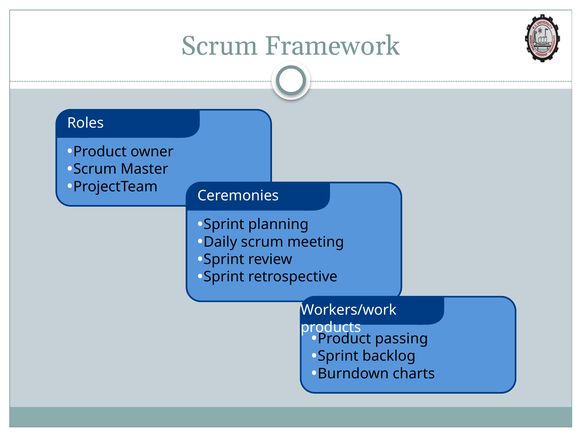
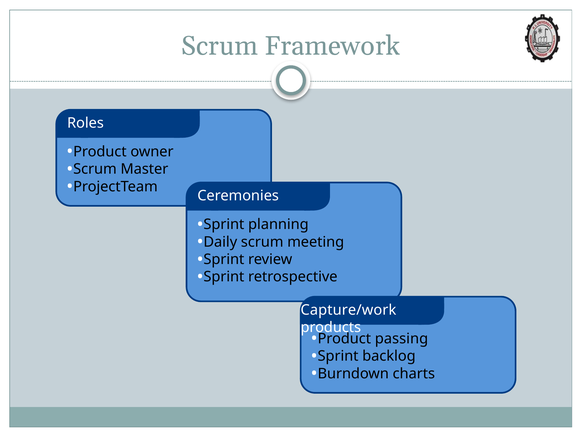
Workers/work: Workers/work -> Capture/work (348, 310)
